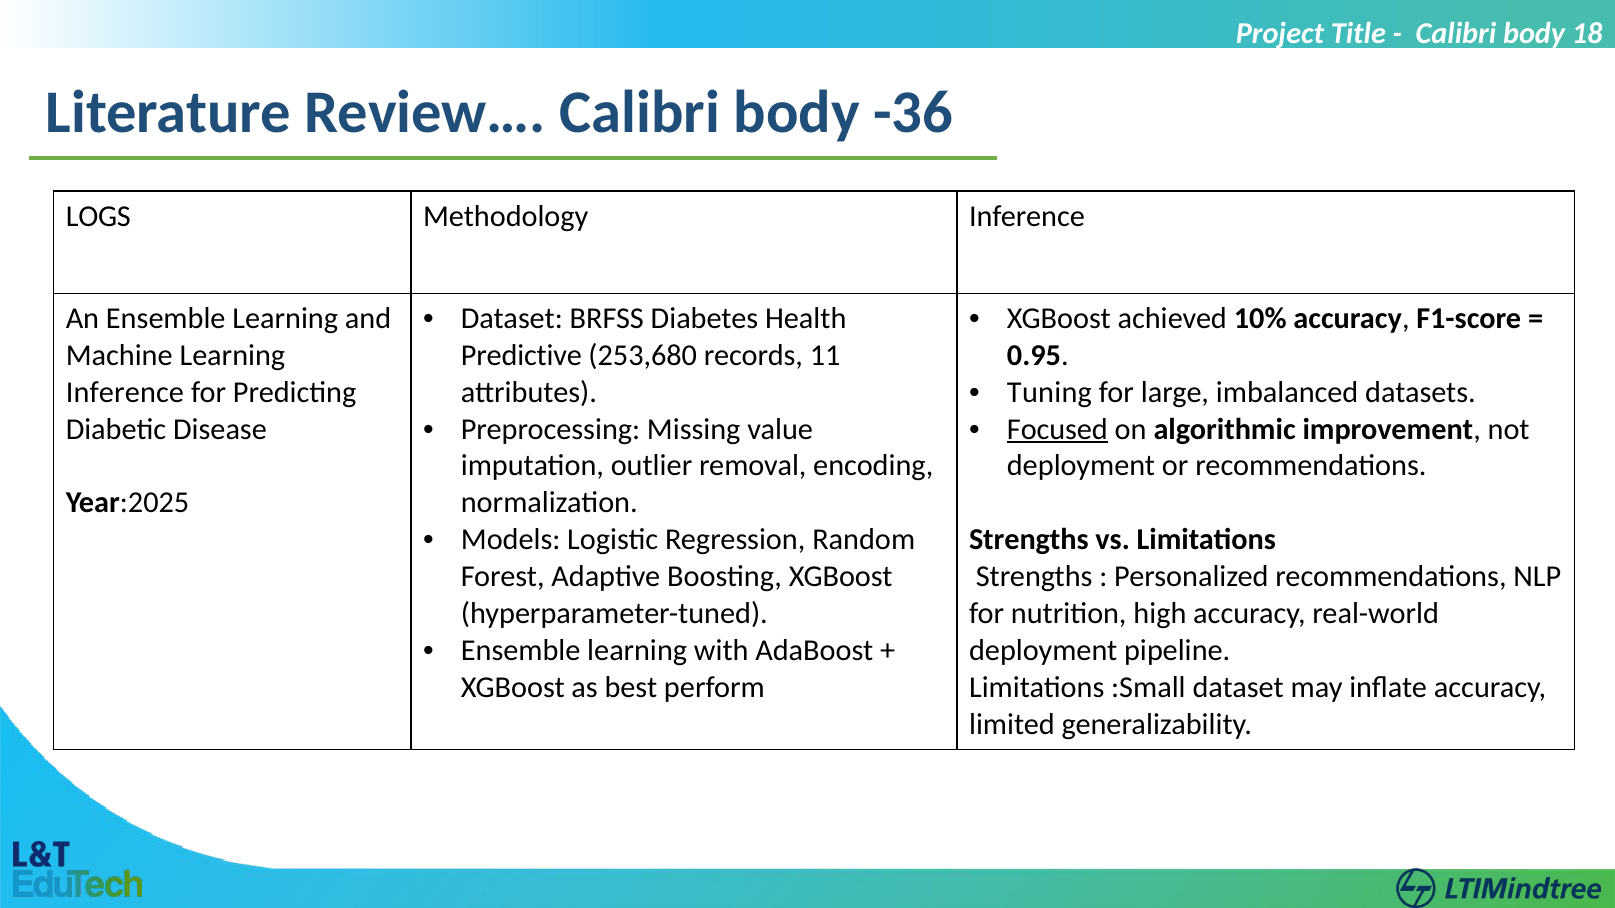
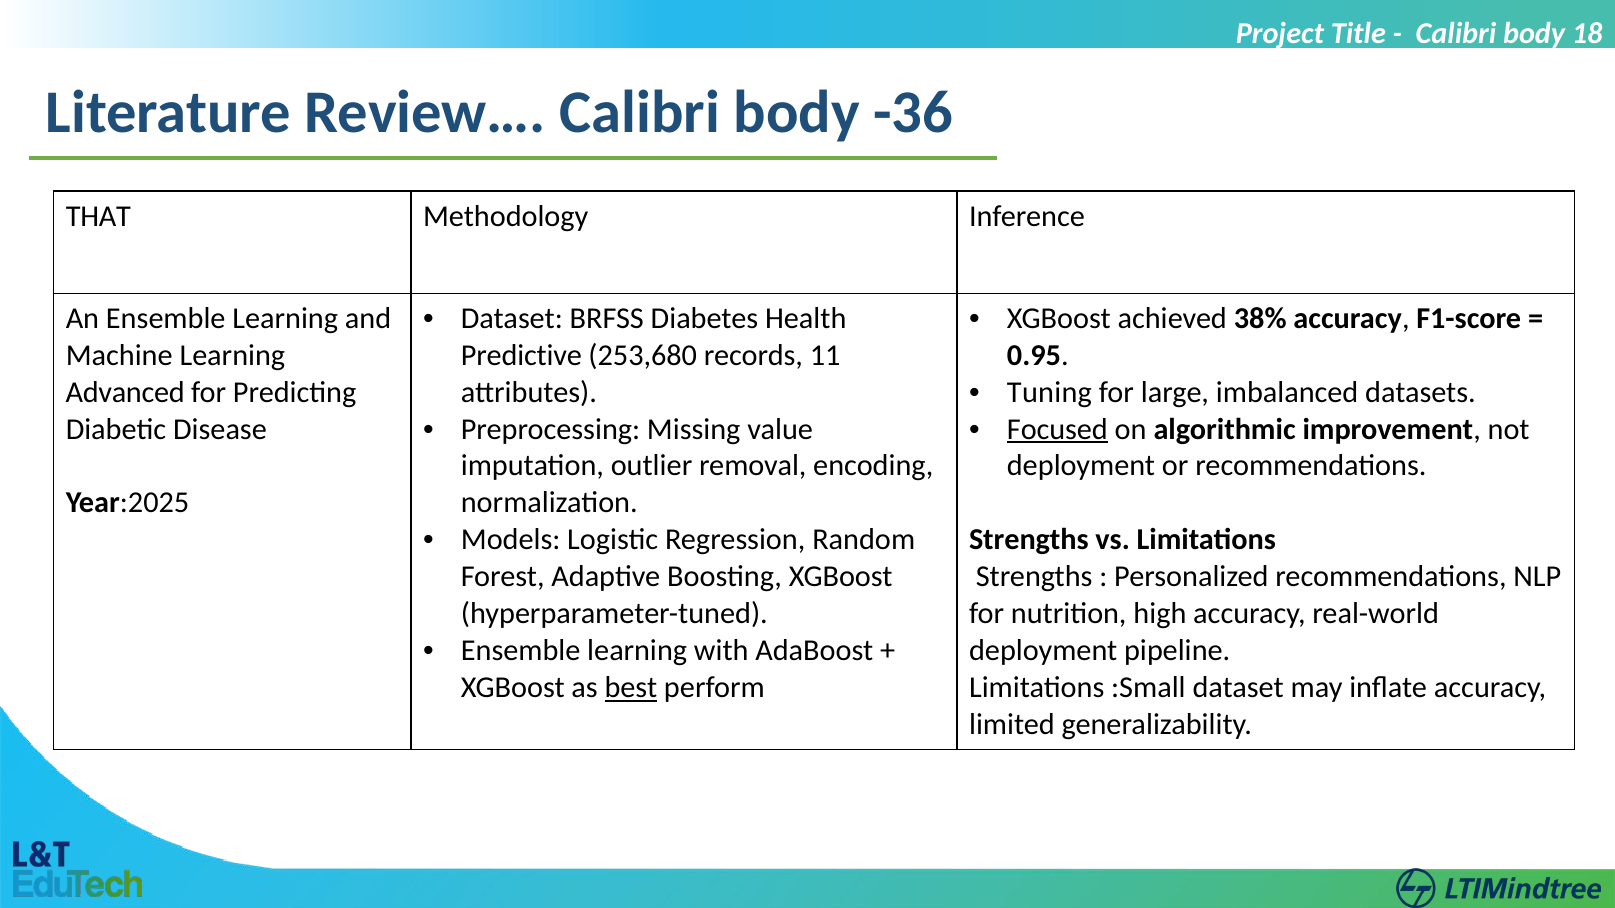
LOGS: LOGS -> THAT (98, 216)
10%: 10% -> 38% (1260, 318)
Inference: Inference -> Advanced (125, 392)
best underline: none -> present (631, 688)
